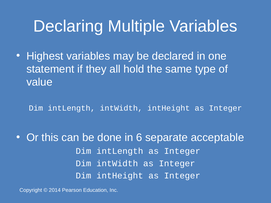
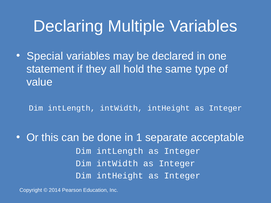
Highest: Highest -> Special (45, 56)
6: 6 -> 1 (139, 138)
